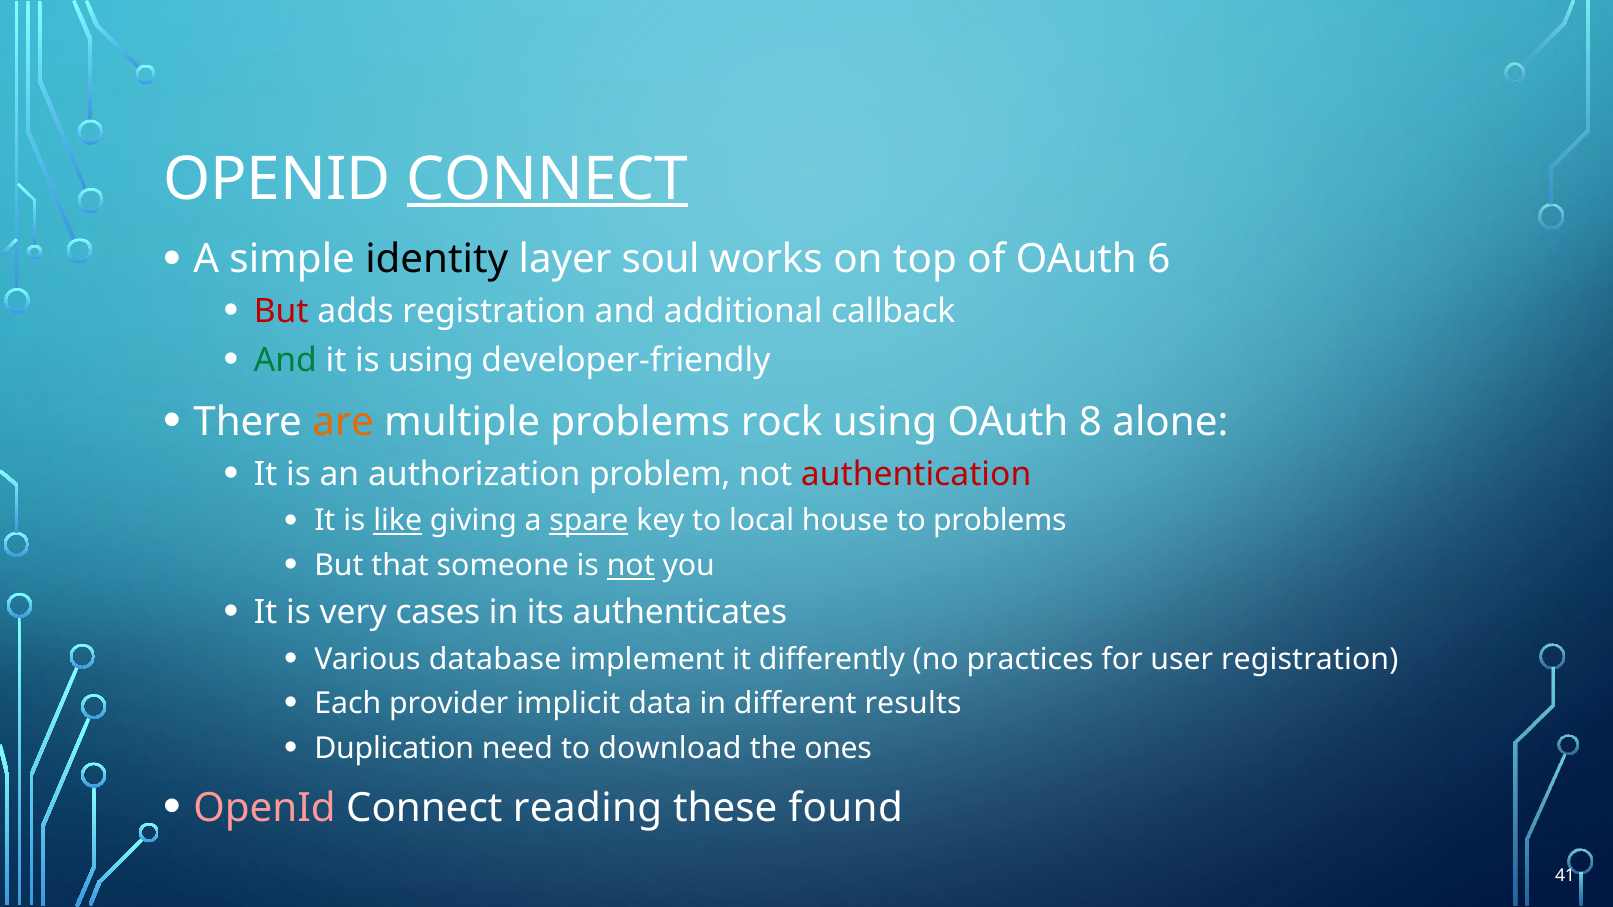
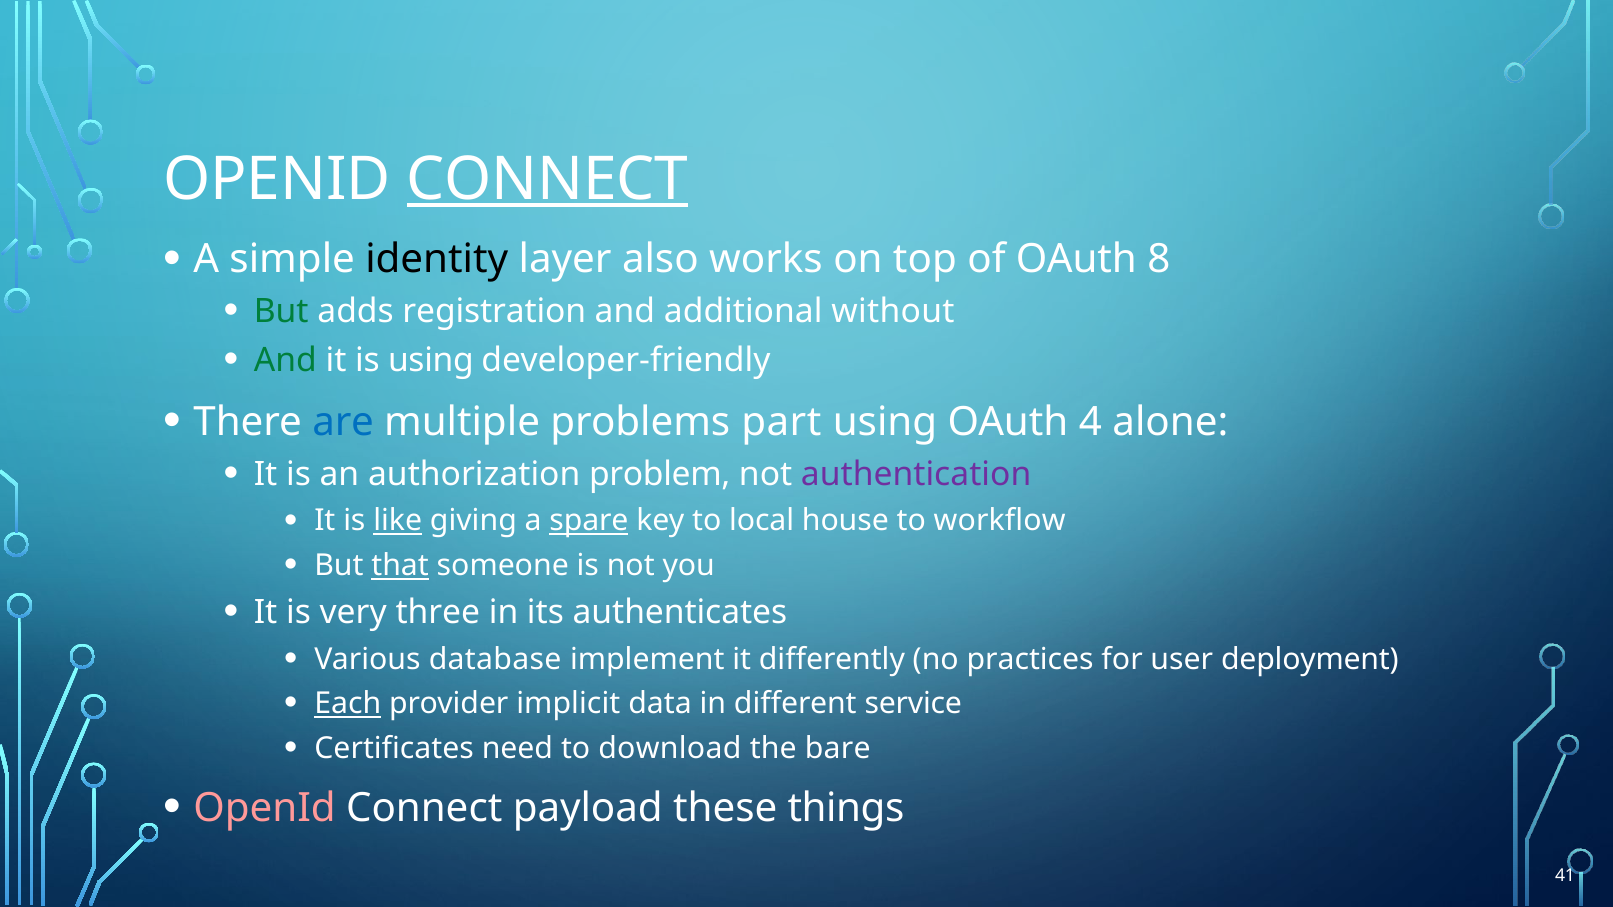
soul: soul -> also (660, 260)
6: 6 -> 8 (1159, 260)
But colour: red -> green (281, 312)
callback: callback -> without (893, 312)
are colour: orange -> blue (343, 422)
rock: rock -> part (781, 422)
8: 8 -> 4 (1090, 422)
authentication colour: red -> purple (916, 475)
to problems: problems -> workflow (1000, 521)
that underline: none -> present (400, 566)
not underline: present -> none (631, 566)
cases: cases -> three (438, 613)
user registration: registration -> deployment (1310, 659)
Each underline: none -> present (348, 704)
results: results -> service (913, 704)
Duplication: Duplication -> Certificates (394, 749)
ones: ones -> bare (838, 749)
reading: reading -> payload (588, 808)
found: found -> things (846, 808)
